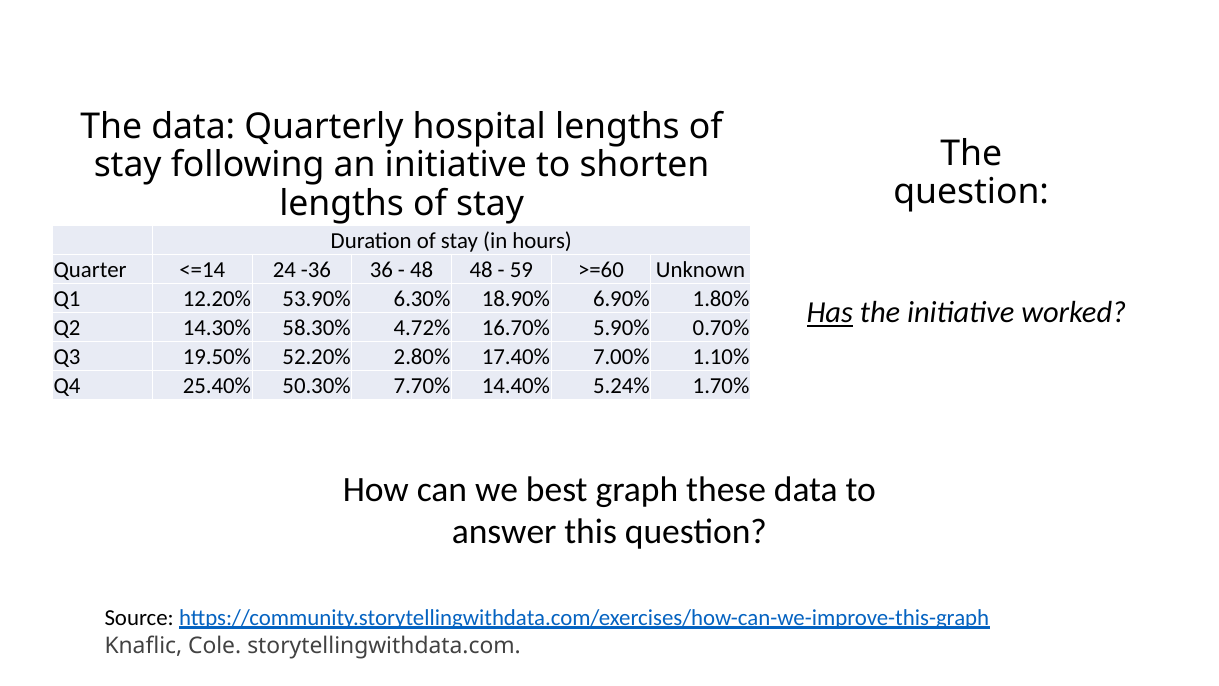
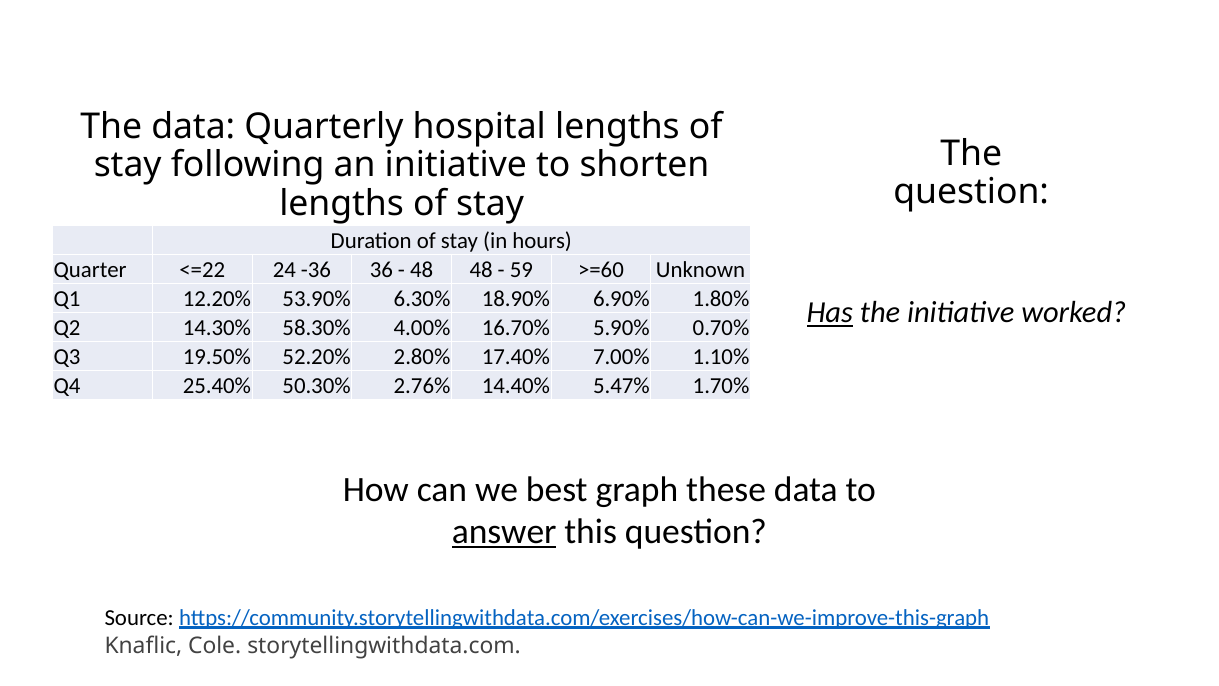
<=14: <=14 -> <=22 (202, 270)
4.72%: 4.72% -> 4.00% (422, 328)
7.70%: 7.70% -> 2.76% (422, 385)
5.24%: 5.24% -> 5.47% (621, 385)
answer underline: none -> present (504, 532)
